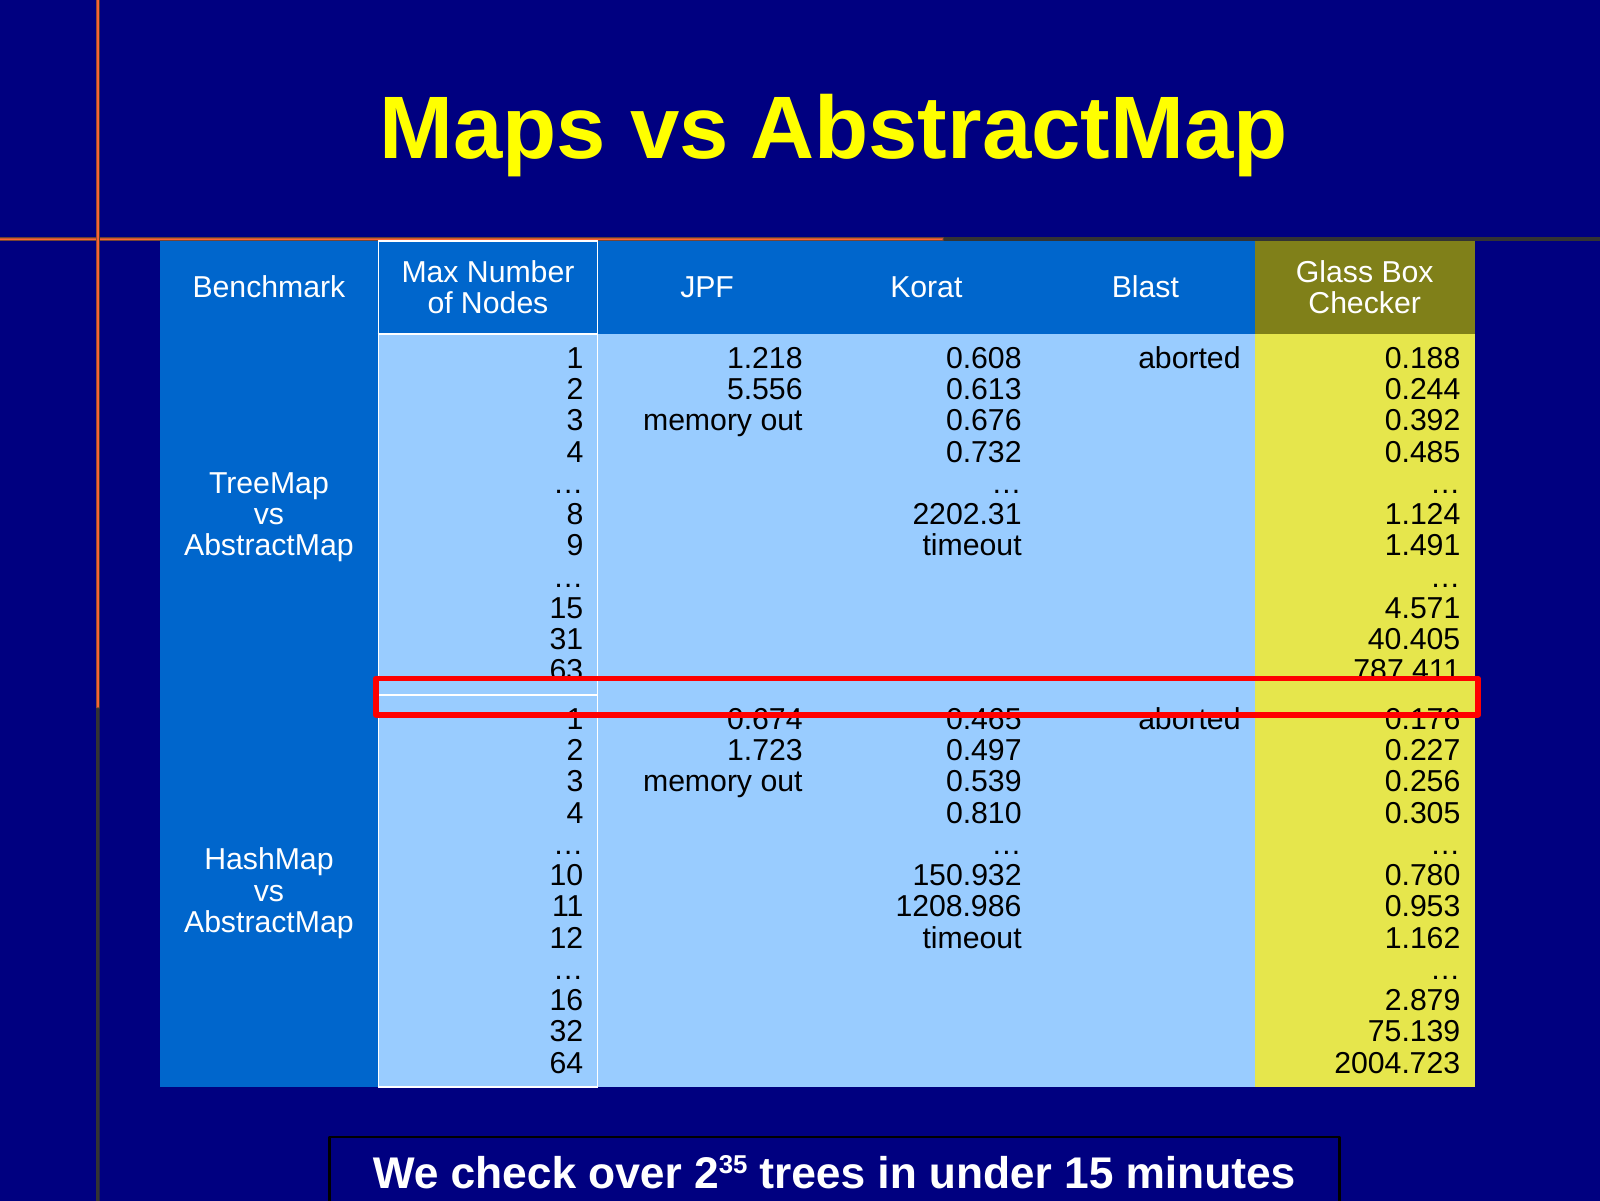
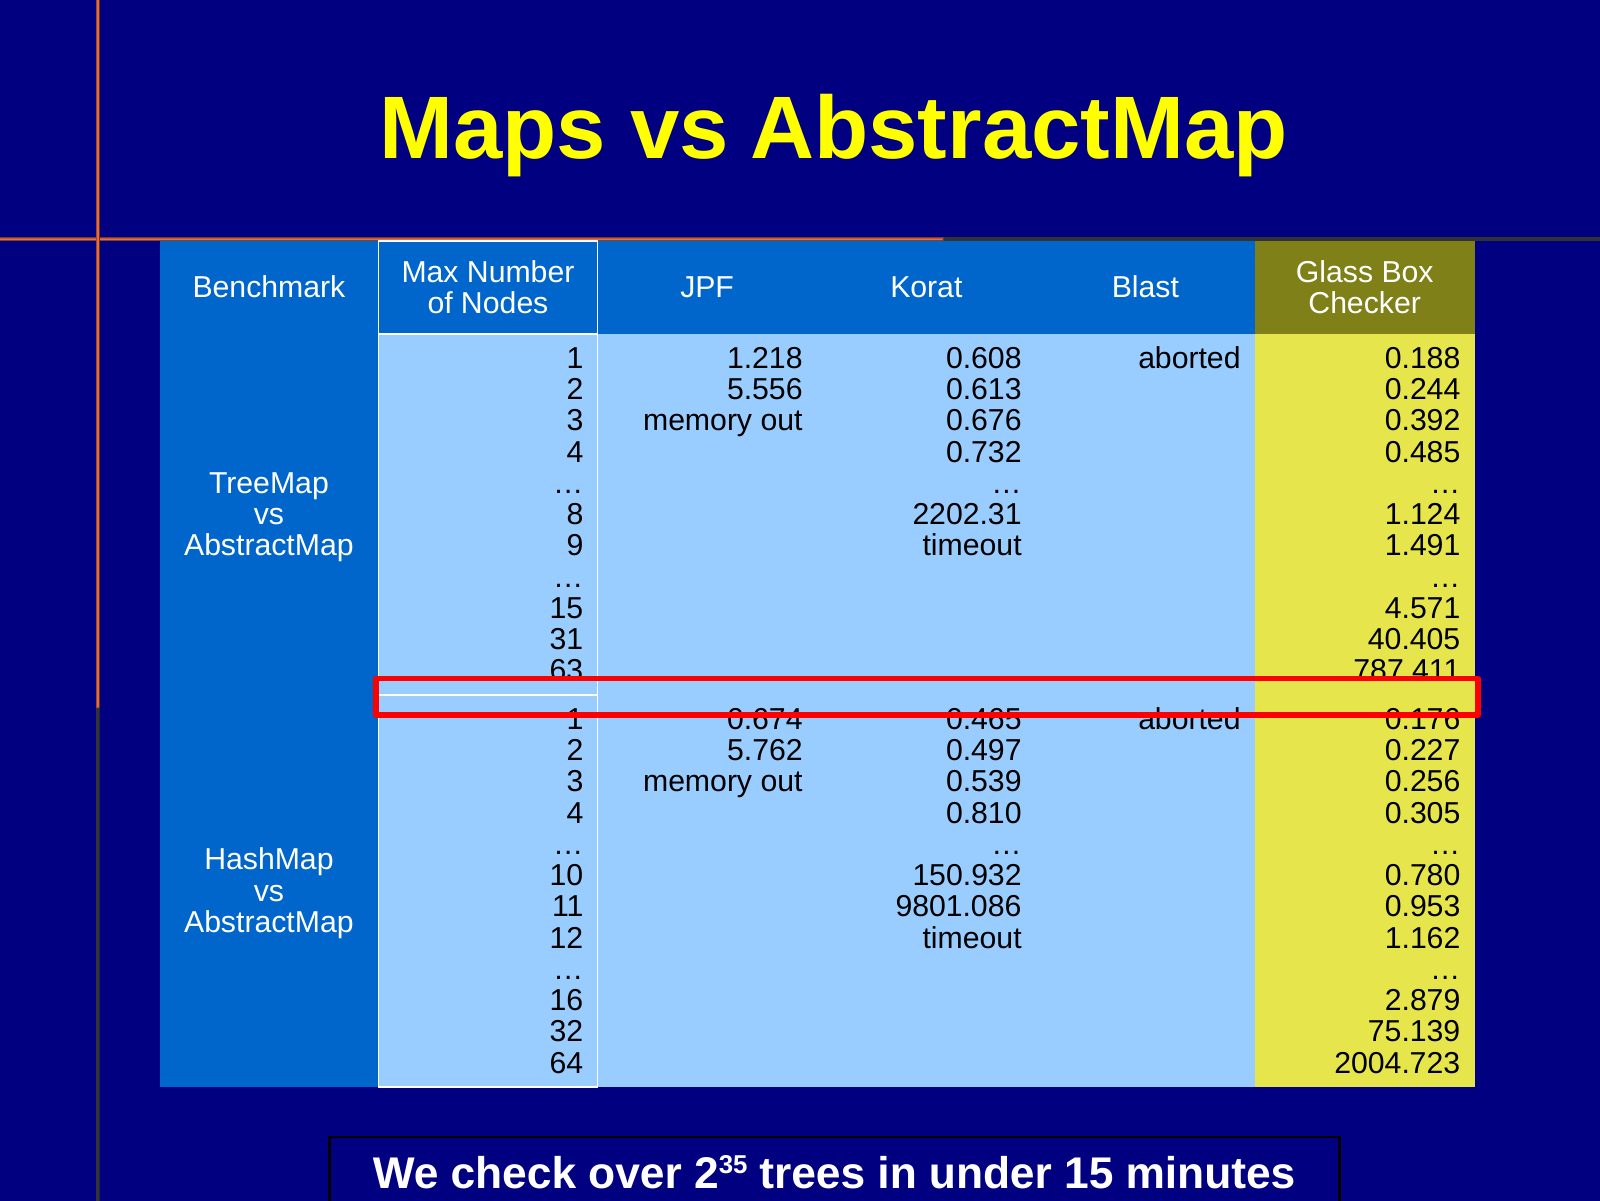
1.723: 1.723 -> 5.762 (765, 750)
1208.986: 1208.986 -> 9801.086 (958, 907)
